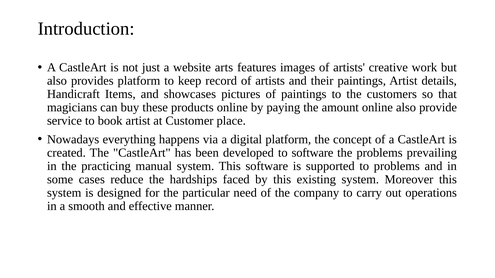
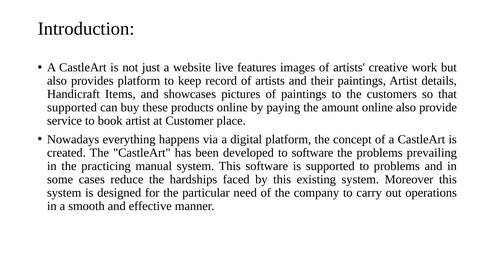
arts: arts -> live (224, 68)
magicians: magicians -> supported (72, 108)
